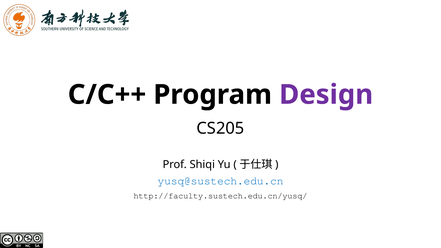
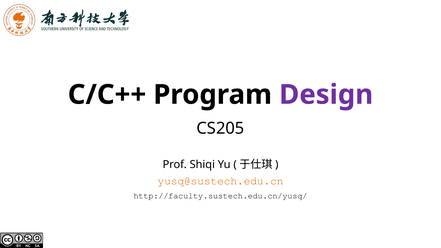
yusq@sustech.edu.cn colour: blue -> orange (221, 181)
